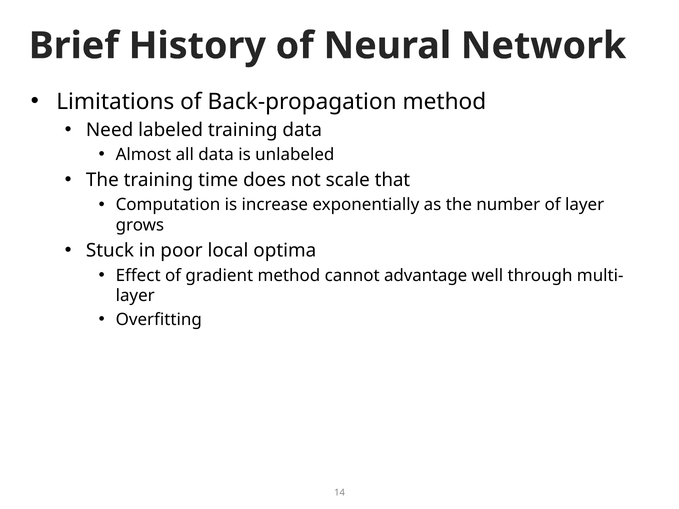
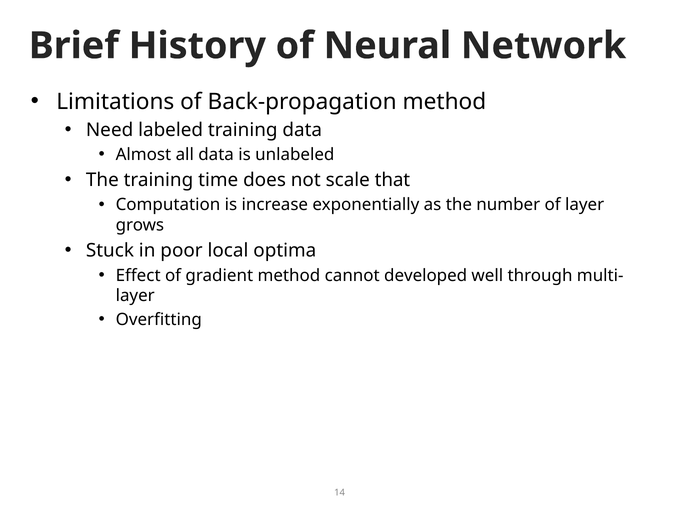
advantage: advantage -> developed (426, 276)
